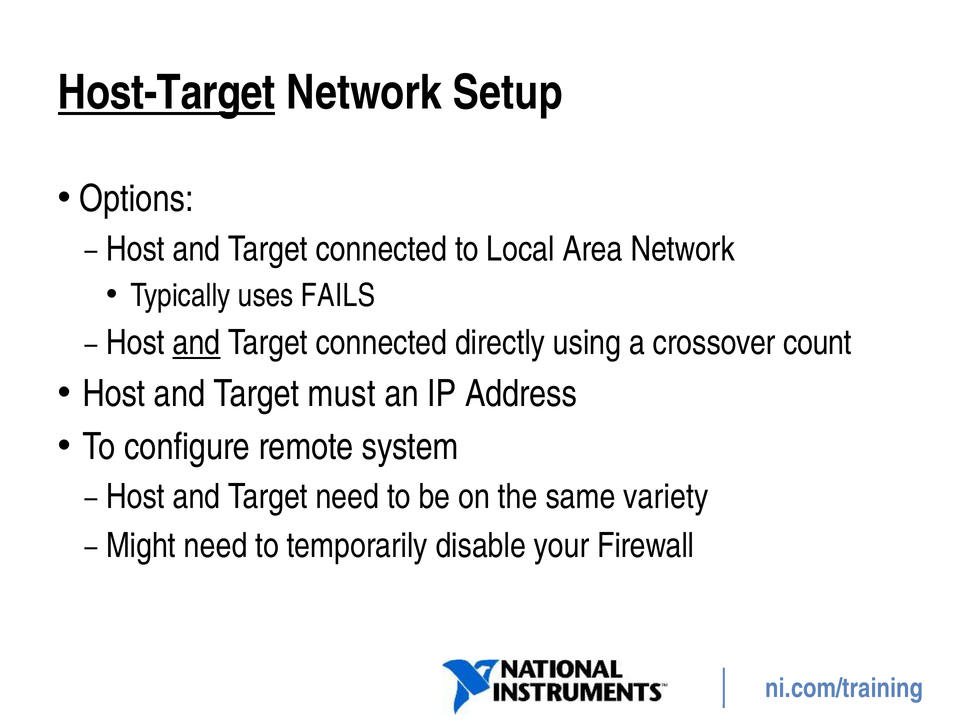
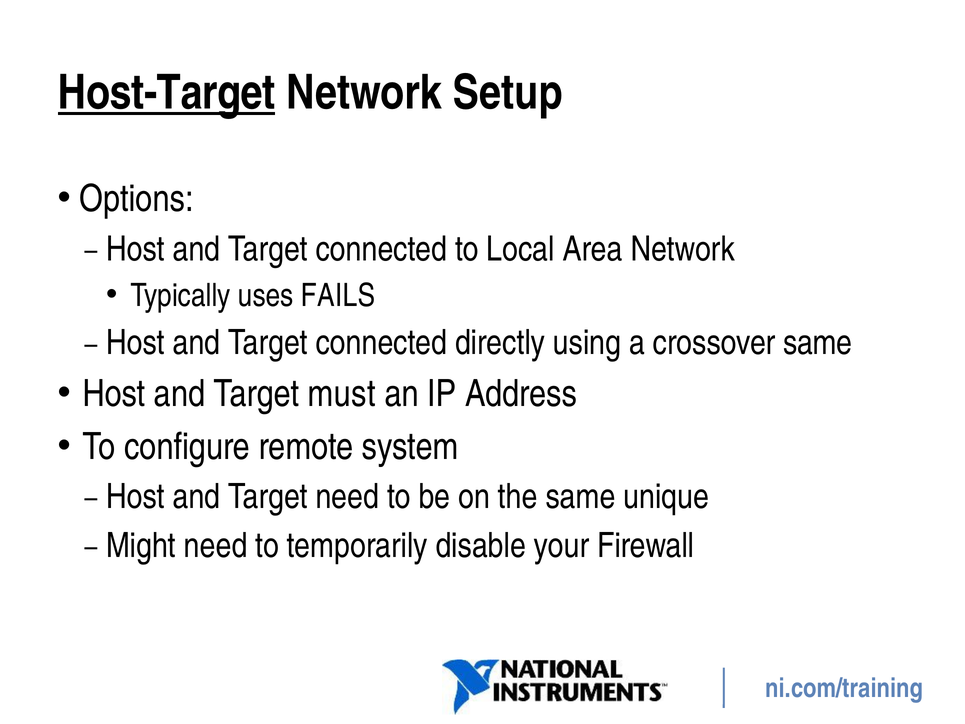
and underline: present -> none (197, 343)
crossover count: count -> same (818, 343)
variety: variety -> unique (666, 497)
